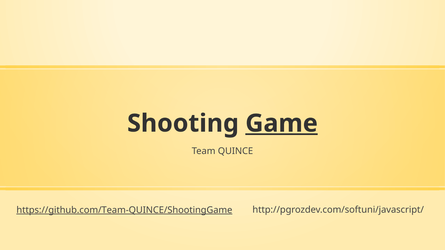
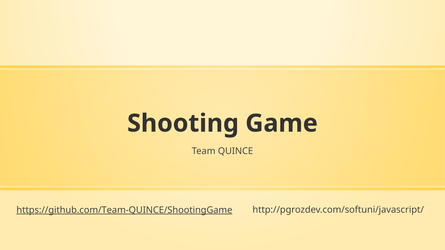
Game underline: present -> none (282, 123)
